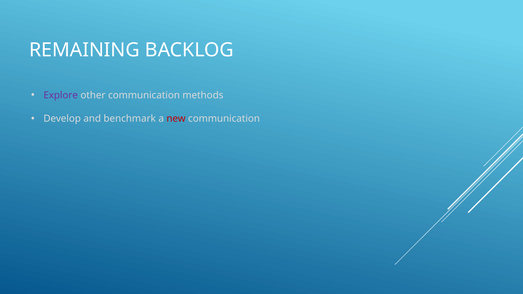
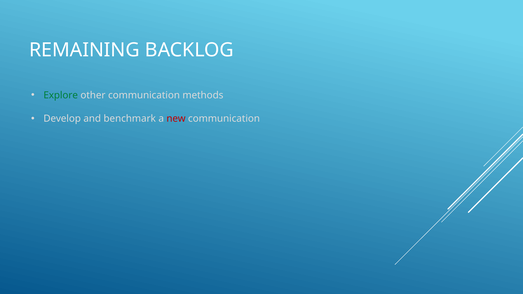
Explore colour: purple -> green (61, 95)
